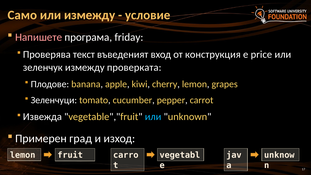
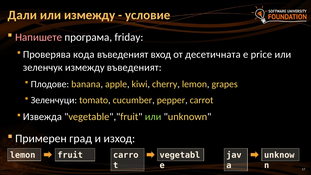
Само: Само -> Дали (22, 15)
текст: текст -> кода (84, 54)
конструкция: конструкция -> десетичната (213, 54)
измежду проверката: проверката -> въведеният (134, 68)
или colour: light blue -> light green (153, 117)
